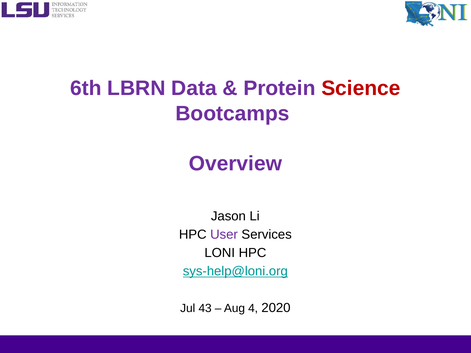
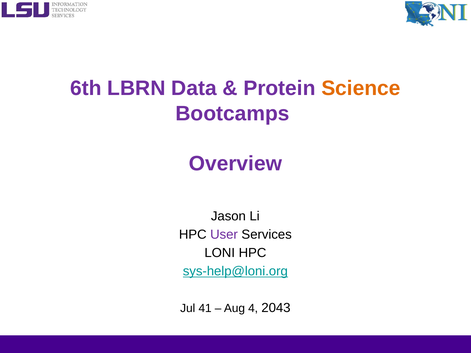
Science colour: red -> orange (361, 88)
43: 43 -> 41 (205, 308)
2020: 2020 -> 2043 (276, 308)
